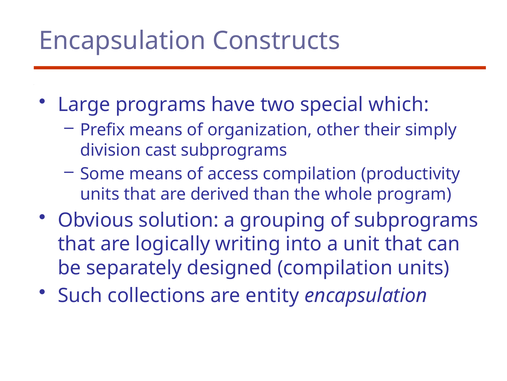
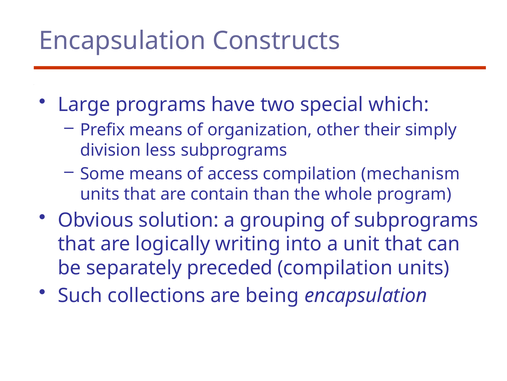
cast: cast -> less (161, 150)
productivity: productivity -> mechanism (411, 174)
derived: derived -> contain (220, 194)
designed: designed -> preceded (230, 267)
entity: entity -> being (272, 295)
